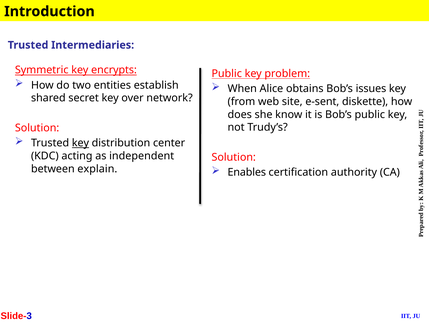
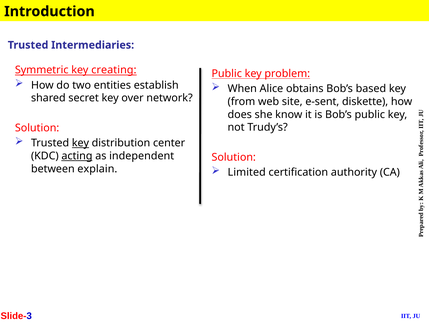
encrypts: encrypts -> creating (114, 70)
issues: issues -> based (371, 89)
acting underline: none -> present (77, 156)
Enables: Enables -> Limited (247, 172)
